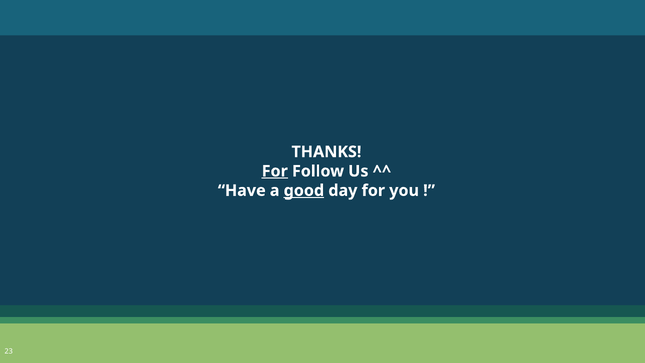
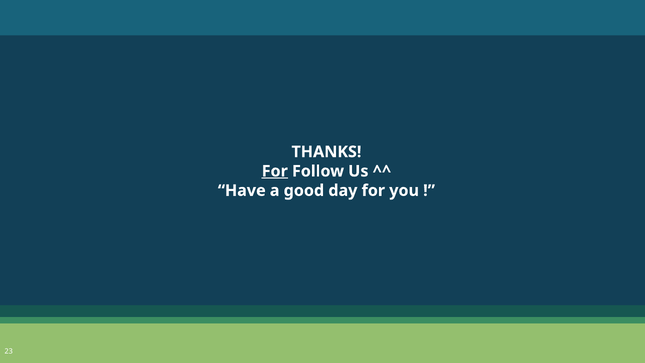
good underline: present -> none (304, 190)
